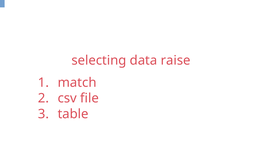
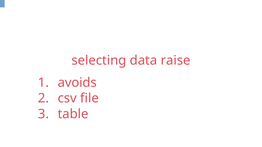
match: match -> avoids (77, 83)
